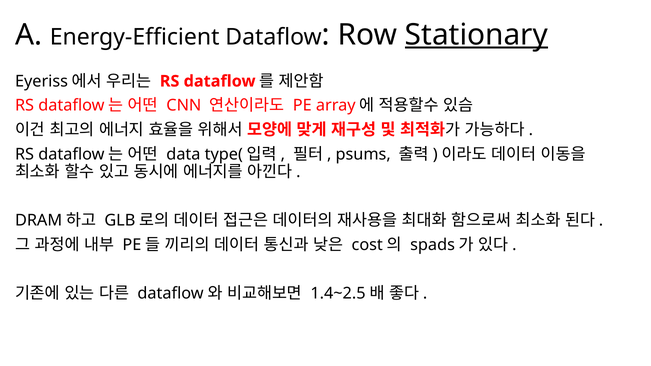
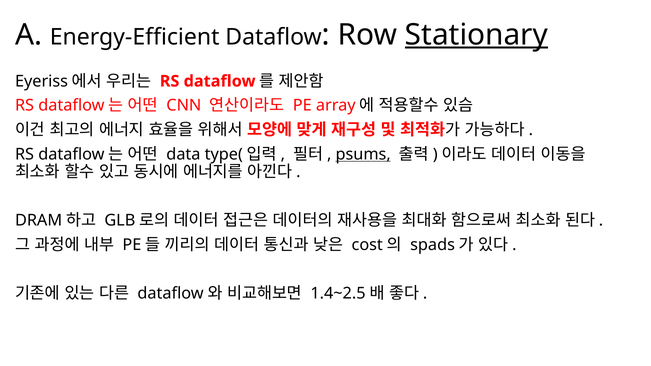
psums underline: none -> present (363, 154)
